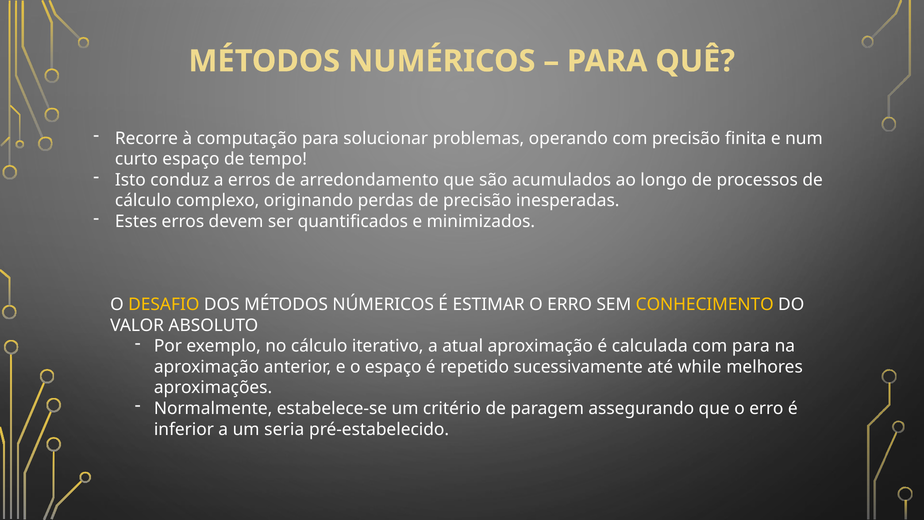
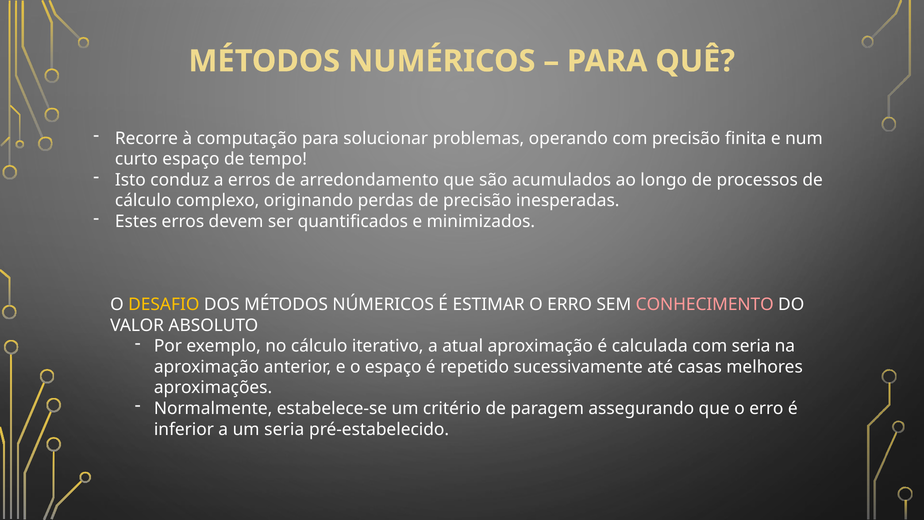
CONHECIMENTO colour: yellow -> pink (705, 304)
com para: para -> seria (751, 346)
while: while -> casas (700, 367)
